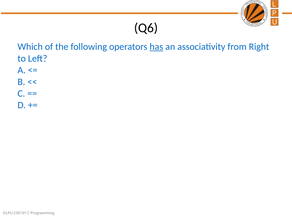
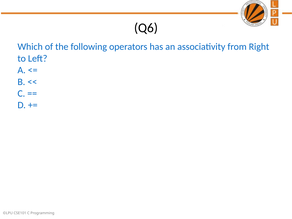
has underline: present -> none (156, 47)
